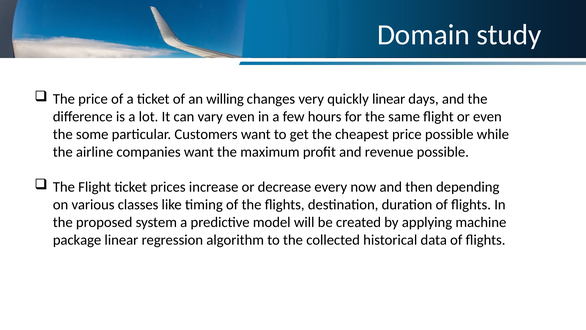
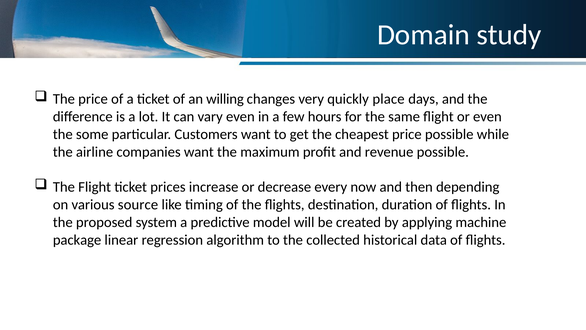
quickly linear: linear -> place (389, 99)
classes: classes -> source (138, 204)
